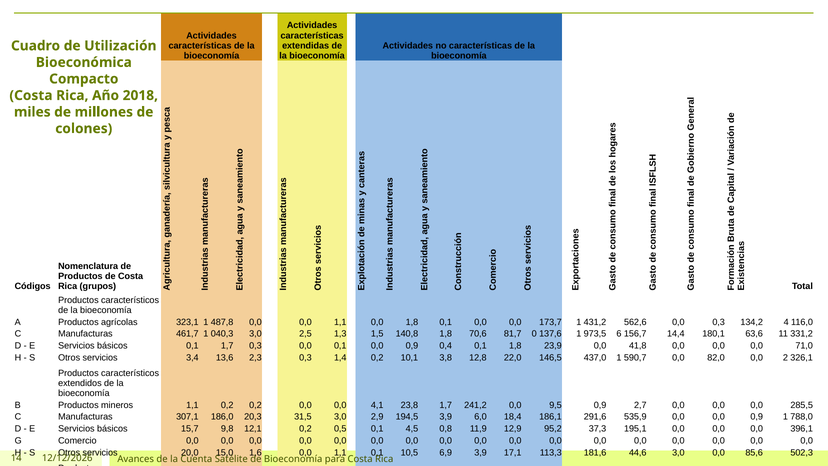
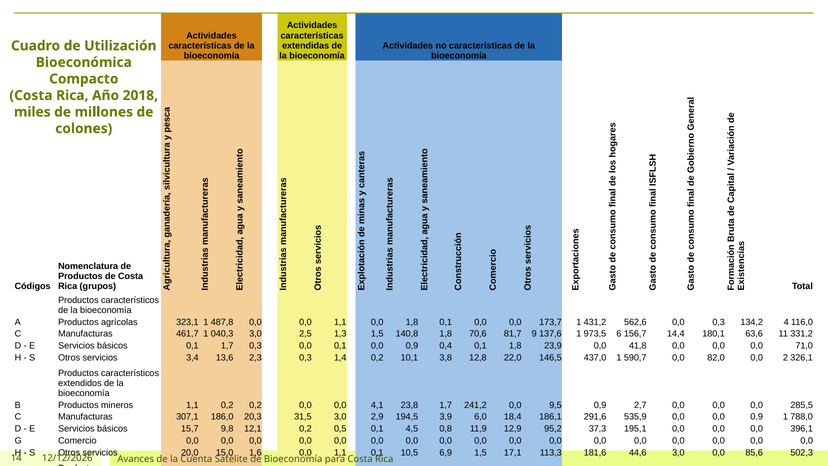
0: 0 -> 9 (534, 334)
6,9 3,9: 3,9 -> 1,5 (481, 452)
